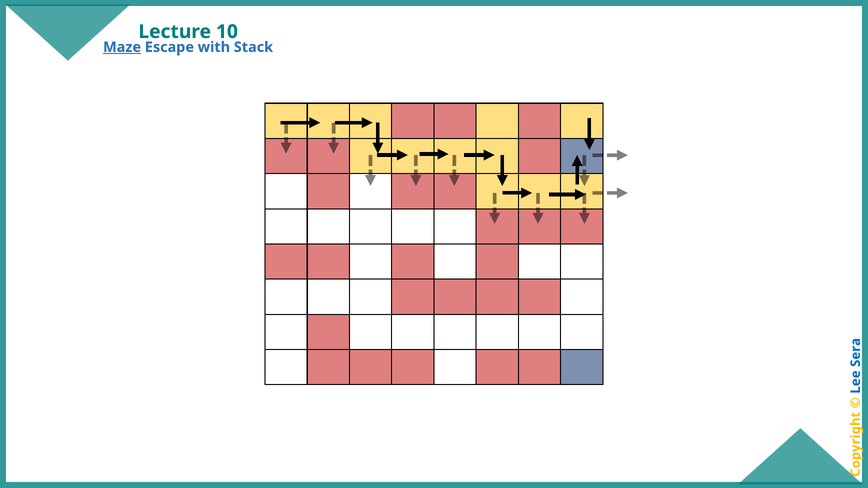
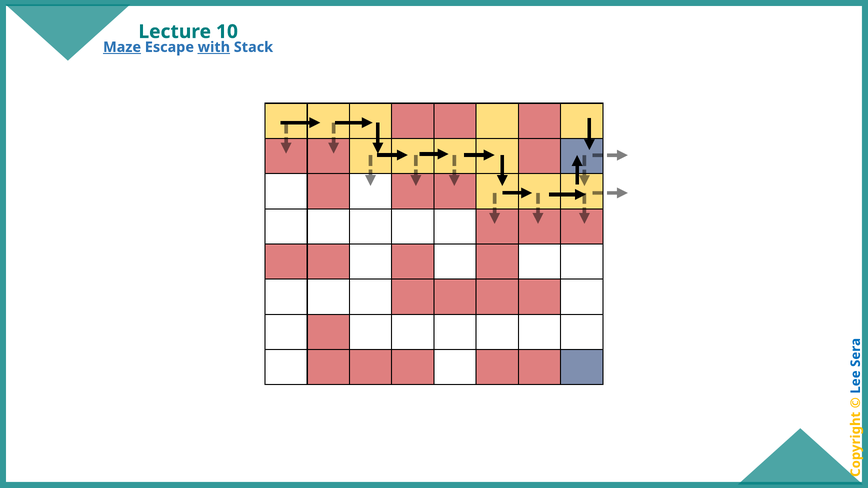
with underline: none -> present (214, 47)
